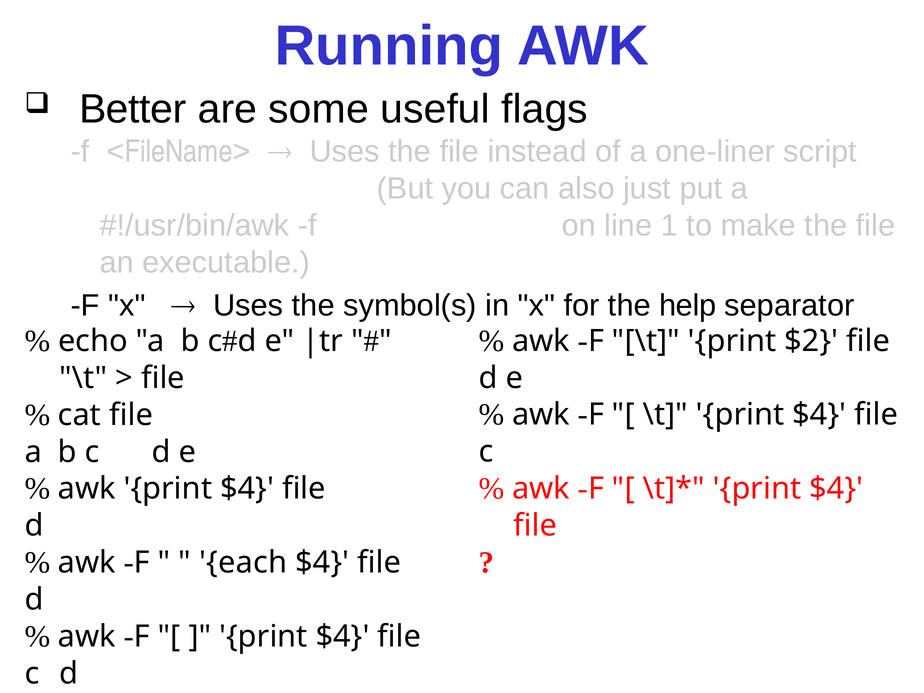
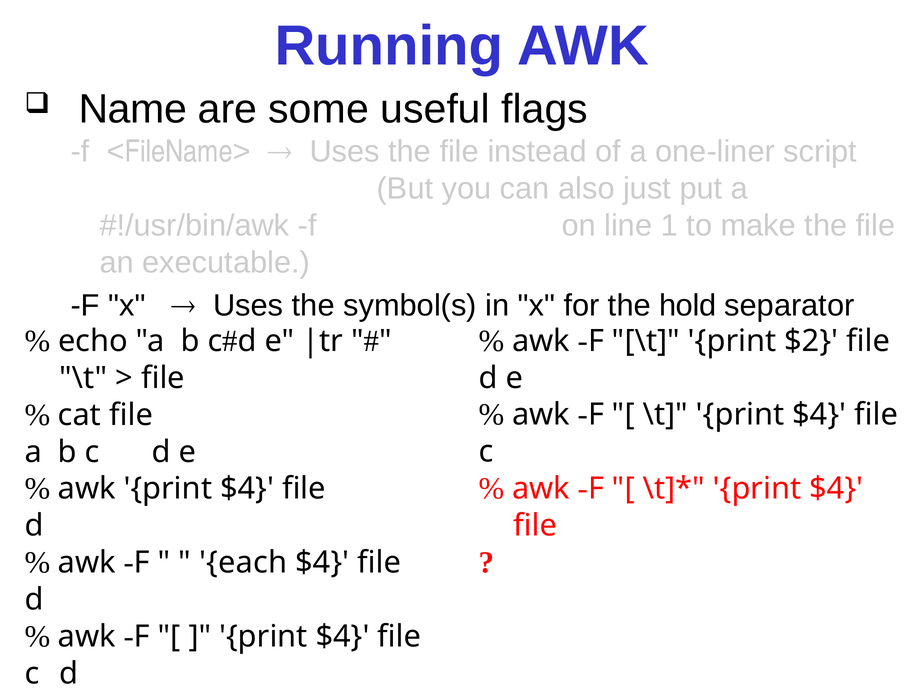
Better: Better -> Name (133, 109)
help: help -> hold (688, 305)
